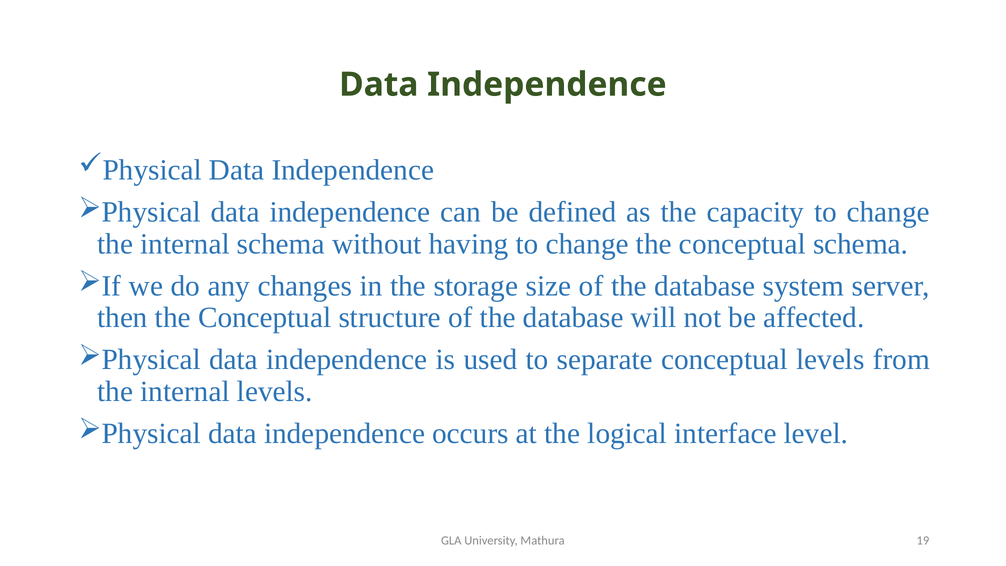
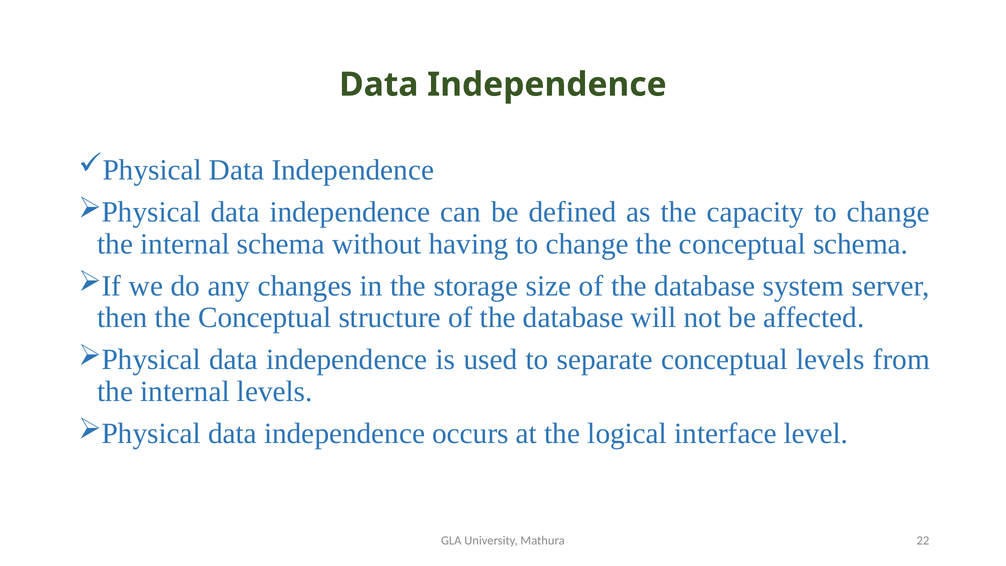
19: 19 -> 22 (923, 540)
